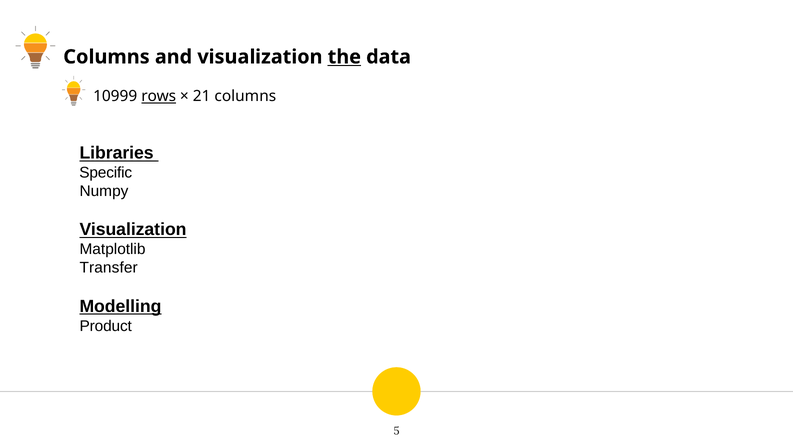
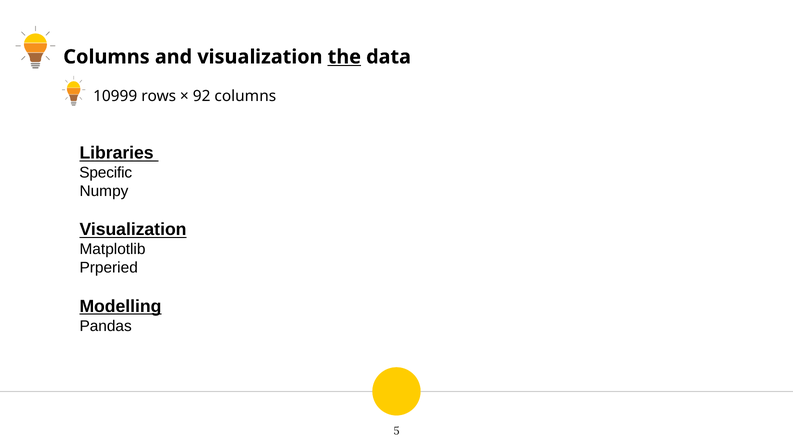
rows underline: present -> none (159, 96)
21: 21 -> 92 (202, 96)
Transfer: Transfer -> Prperied (109, 268)
Product: Product -> Pandas (106, 326)
